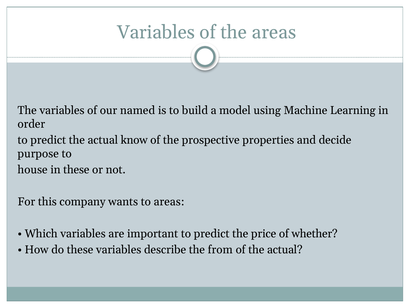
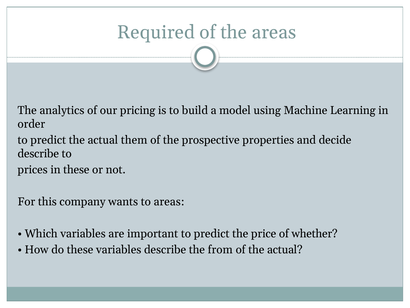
Variables: Variables -> Required (156, 32)
The variables: variables -> analytics (62, 110)
named: named -> pricing (138, 110)
know: know -> them (134, 140)
purpose: purpose -> describe (38, 153)
house: house -> prices (33, 169)
